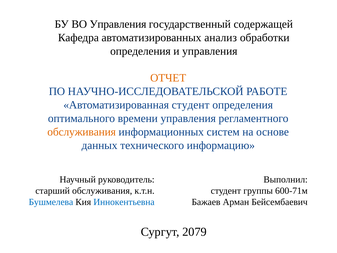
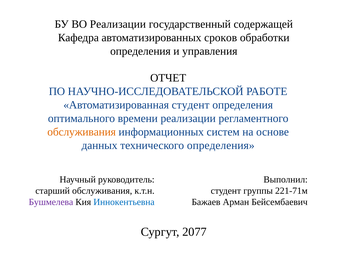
ВО Управления: Управления -> Реализации (118, 24)
анализ: анализ -> сроков (221, 38)
ОТЧЕТ colour: orange -> black (168, 78)
времени управления: управления -> реализации (188, 118)
технического информацию: информацию -> определения (221, 145)
600-71м: 600-71м -> 221-71м (291, 191)
Бушмелева colour: blue -> purple (51, 202)
2079: 2079 -> 2077 (195, 232)
